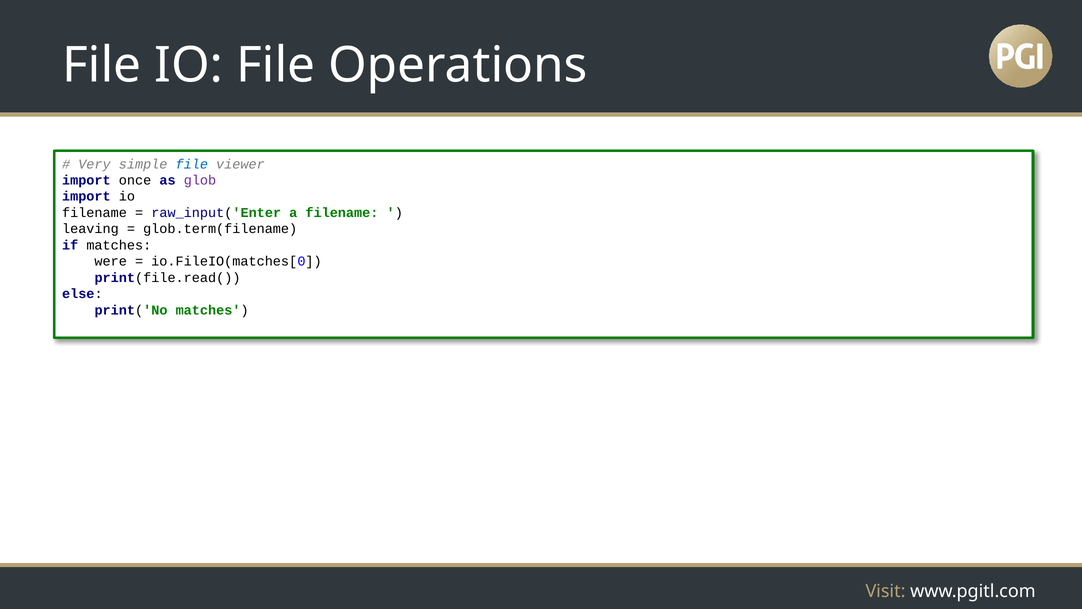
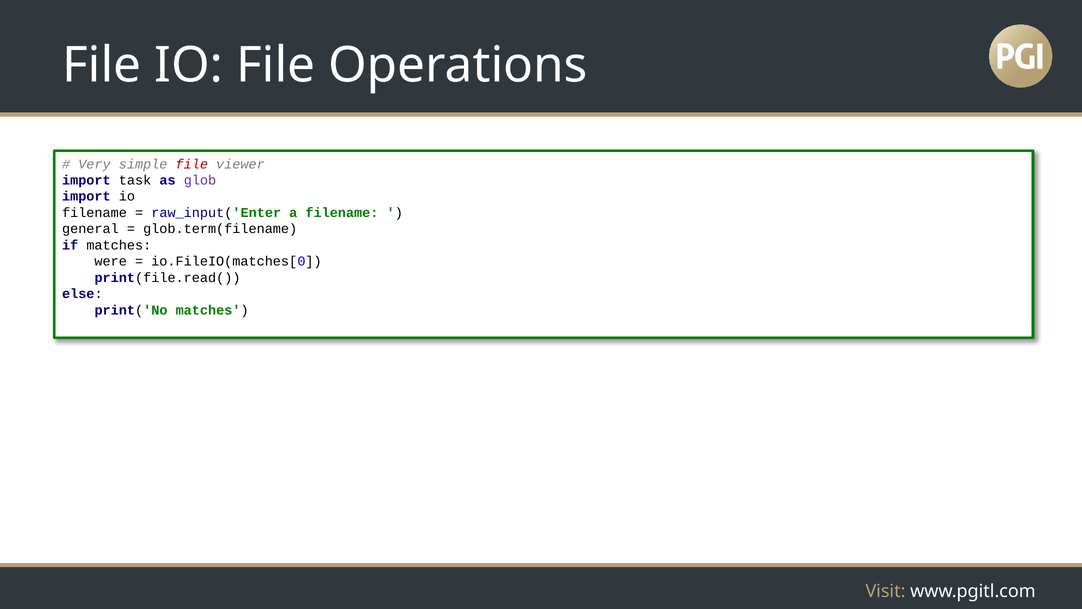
file colour: blue -> red (192, 164)
once: once -> task (135, 180)
leaving: leaving -> general (90, 229)
